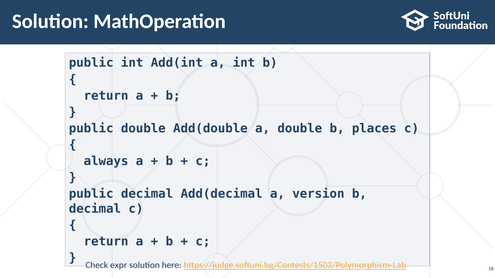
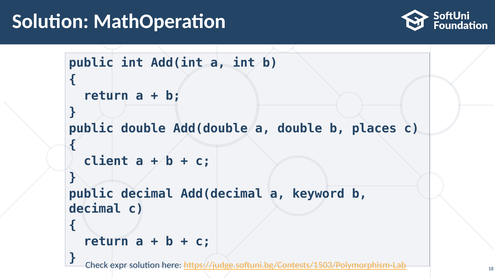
always: always -> client (106, 161)
version: version -> keyword (318, 194)
